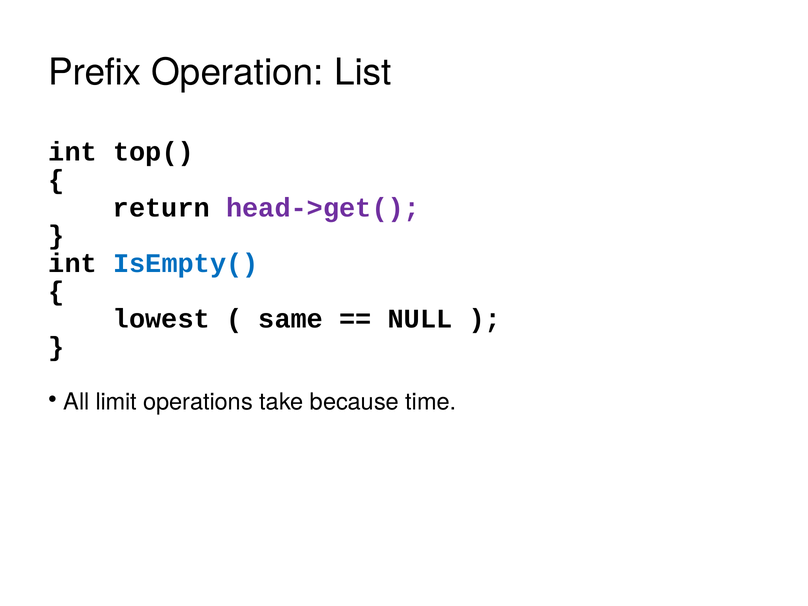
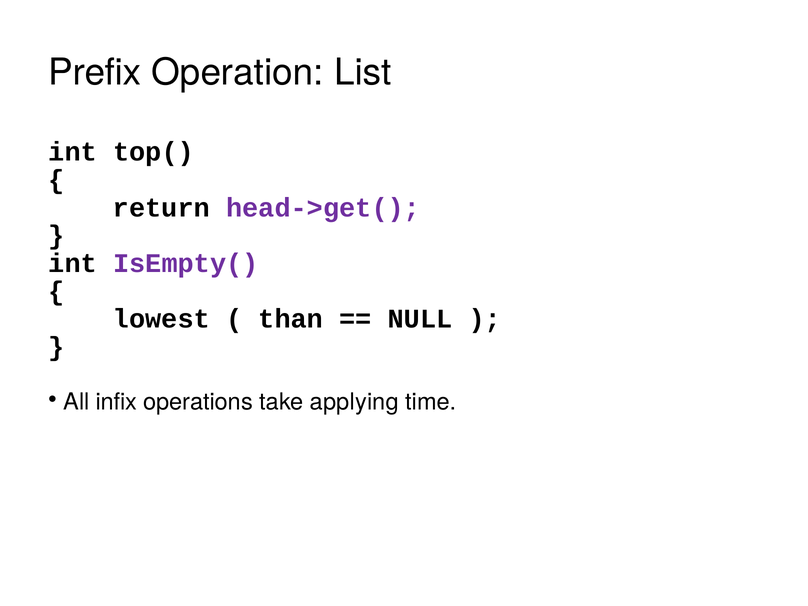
IsEmpty( colour: blue -> purple (186, 263)
same: same -> than (291, 319)
limit: limit -> infix (116, 402)
because: because -> applying (354, 402)
